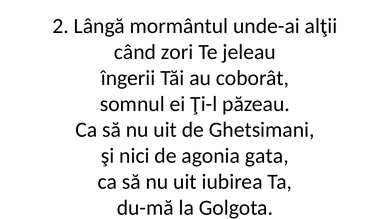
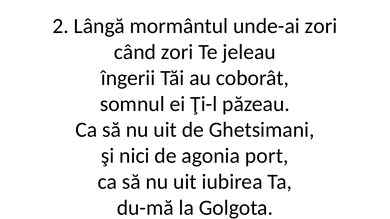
unde-ai alţii: alţii -> zori (321, 26)
gata: gata -> port (267, 156)
